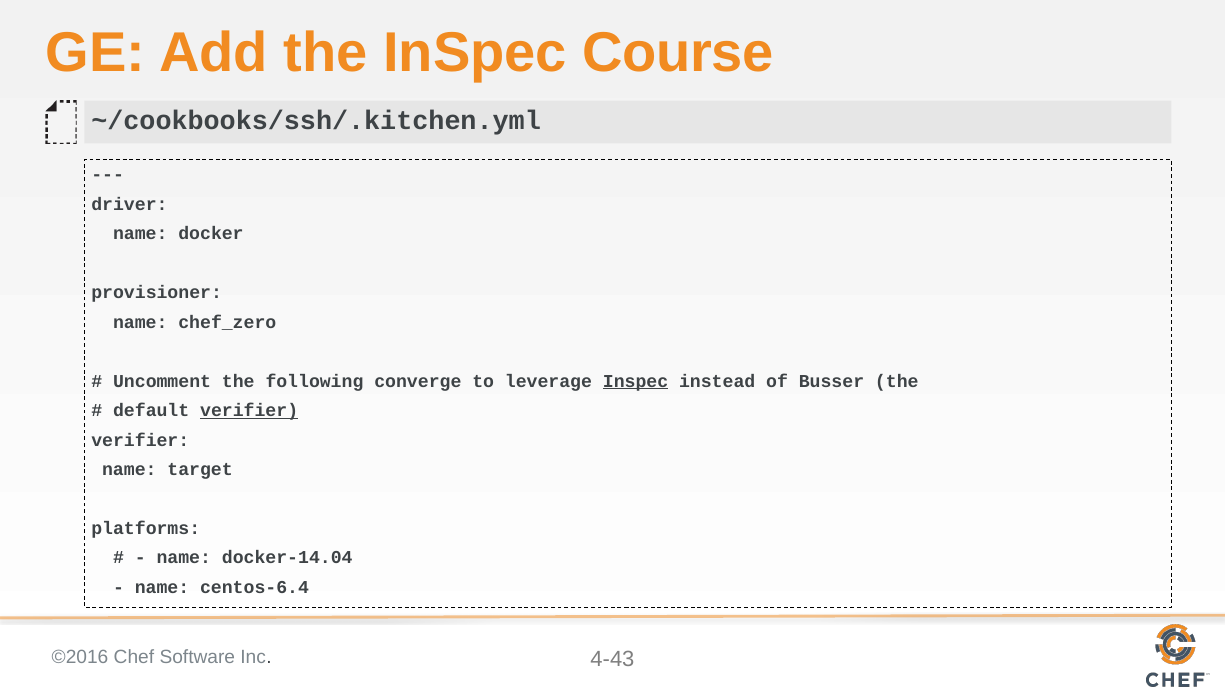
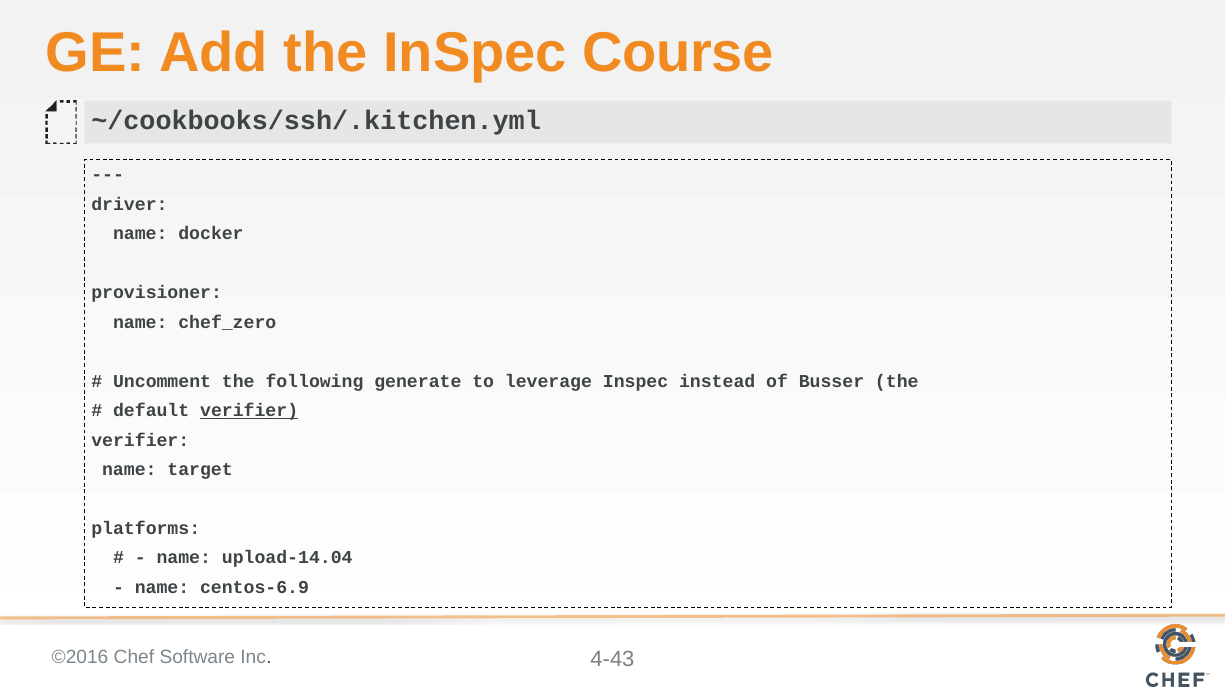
converge: converge -> generate (418, 381)
Inspec underline: present -> none (636, 381)
docker-14.04: docker-14.04 -> upload-14.04 (287, 558)
centos-6.4: centos-6.4 -> centos-6.9 (255, 587)
